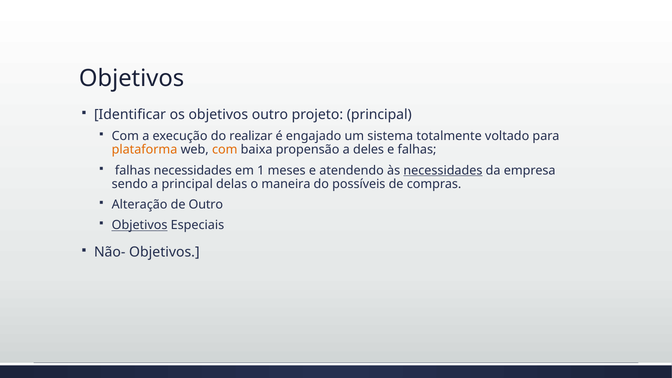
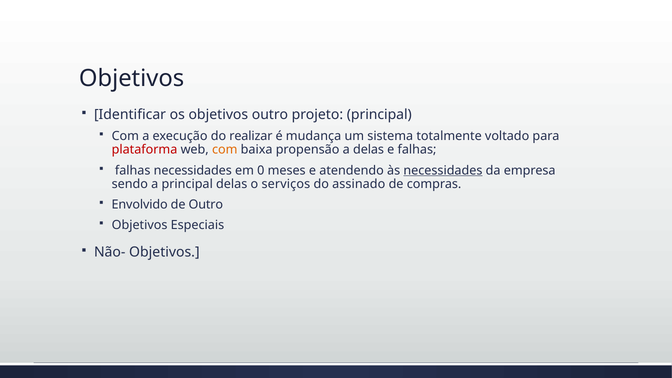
engajado: engajado -> mudança (314, 136)
plataforma colour: orange -> red (145, 150)
a deles: deles -> delas (369, 150)
1: 1 -> 0 (261, 170)
maneira: maneira -> serviços (286, 184)
possíveis: possíveis -> assinado (359, 184)
Alteração: Alteração -> Envolvido (140, 205)
Objetivos underline: present -> none (140, 225)
